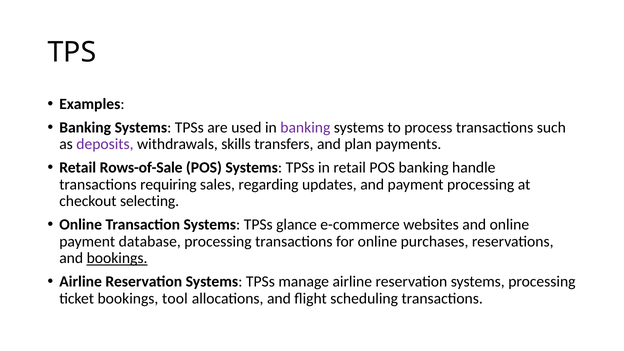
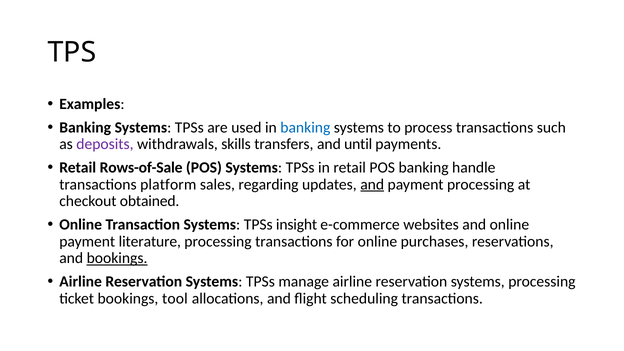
banking colour: purple -> blue (305, 127)
plan: plan -> until (358, 144)
requiring: requiring -> platform (168, 184)
and underline: none -> present (372, 184)
selecting: selecting -> obtained (150, 201)
glance: glance -> insight (297, 225)
database: database -> literature (150, 242)
